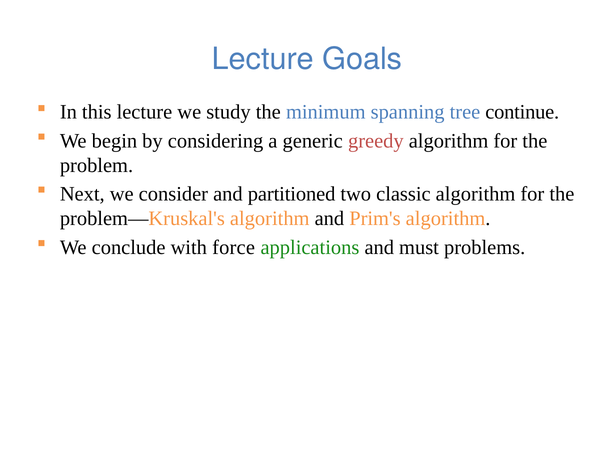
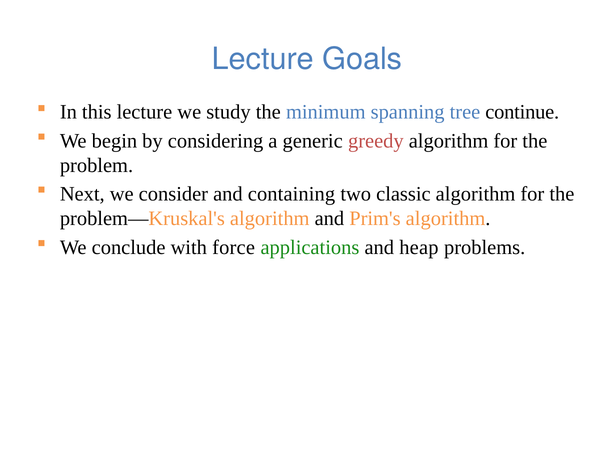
partitioned: partitioned -> containing (292, 194)
must: must -> heap (419, 247)
